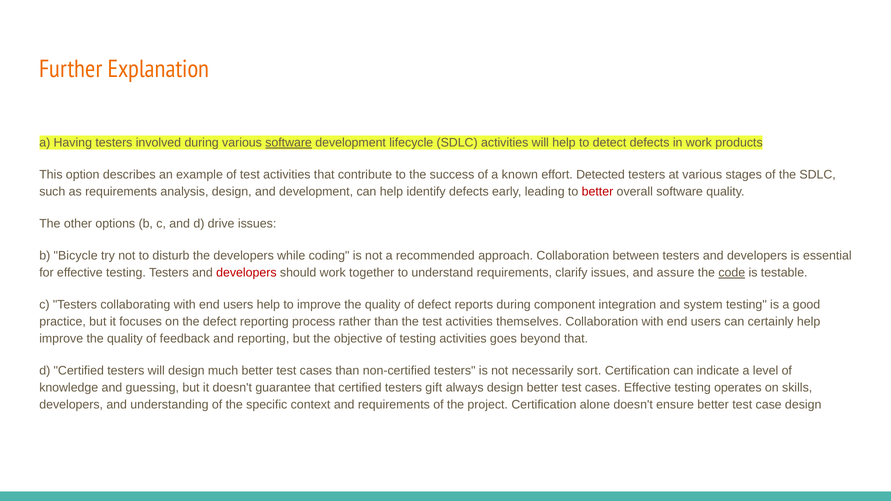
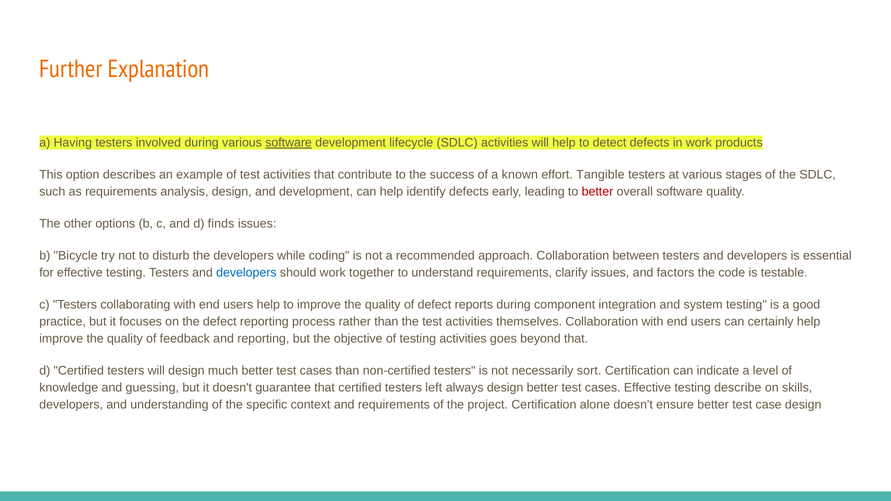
Detected: Detected -> Tangible (600, 175)
drive: drive -> finds (221, 224)
developers colour: red -> blue (246, 273)
assure: assure -> factors (676, 273)
code underline: present -> none (732, 273)
gift: gift -> left (434, 388)
operates: operates -> describe (738, 388)
